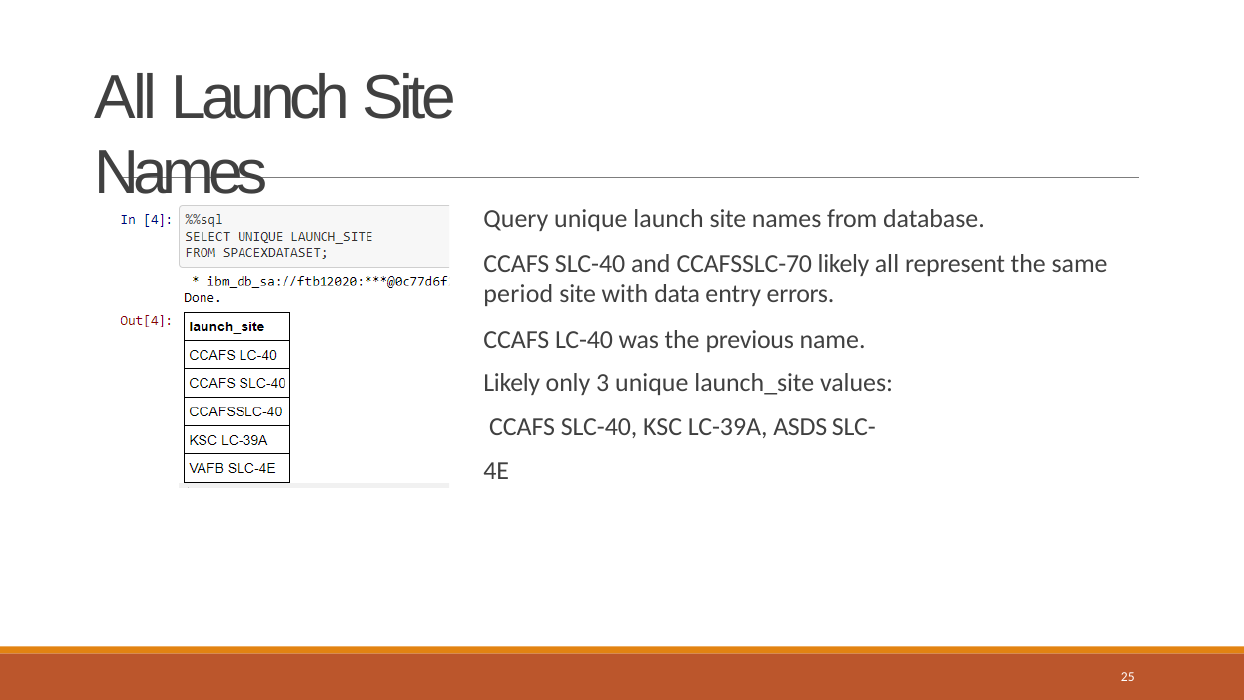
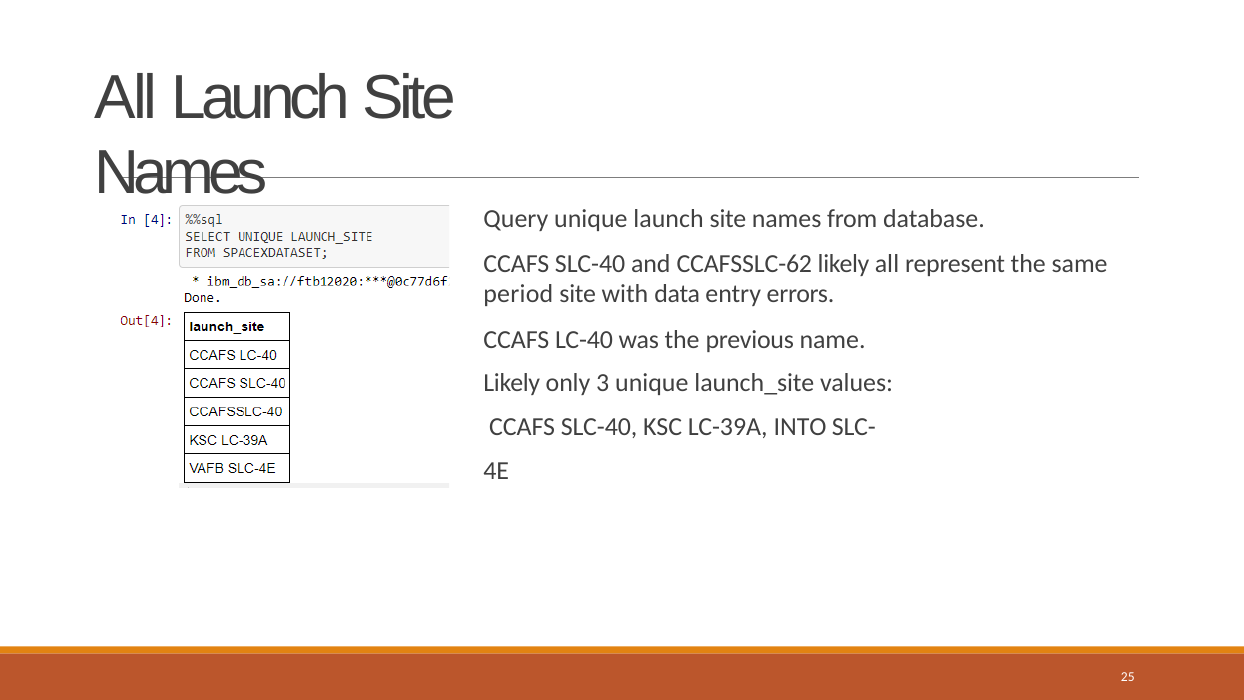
CCAFSSLC-70: CCAFSSLC-70 -> CCAFSSLC-62 (744, 264)
ASDS: ASDS -> INTO (800, 427)
